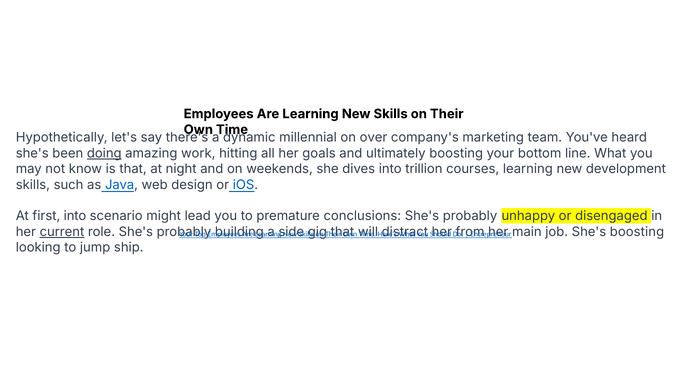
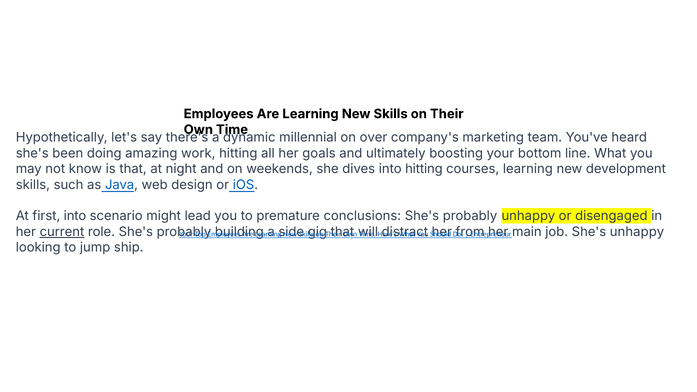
doing underline: present -> none (104, 153)
into trillion: trillion -> hitting (424, 169)
She's boosting: boosting -> unhappy (637, 232)
